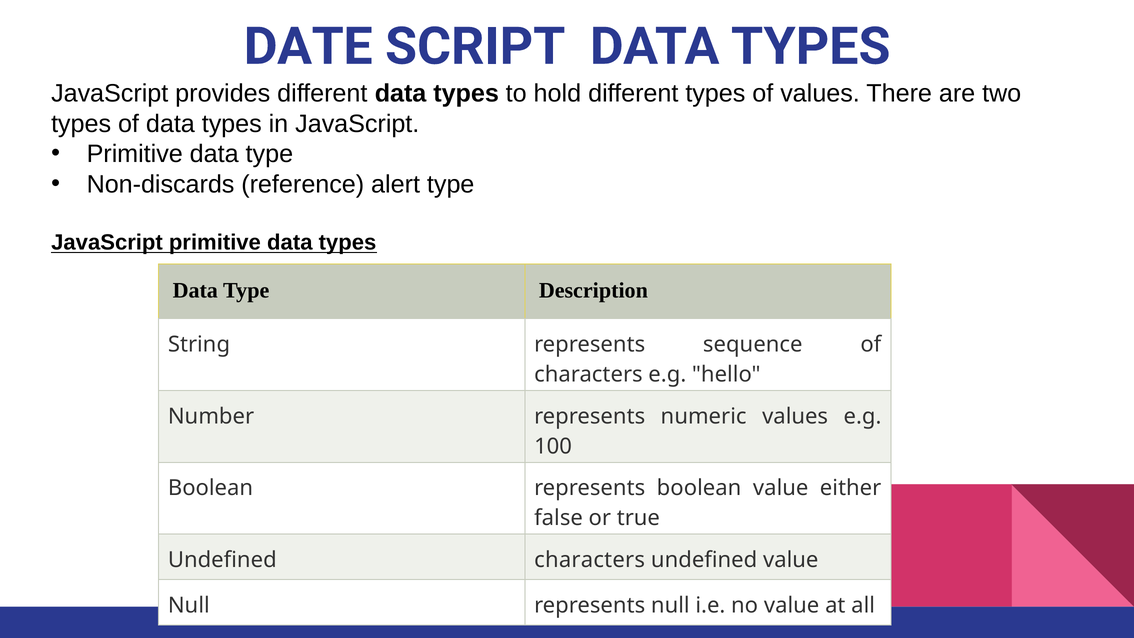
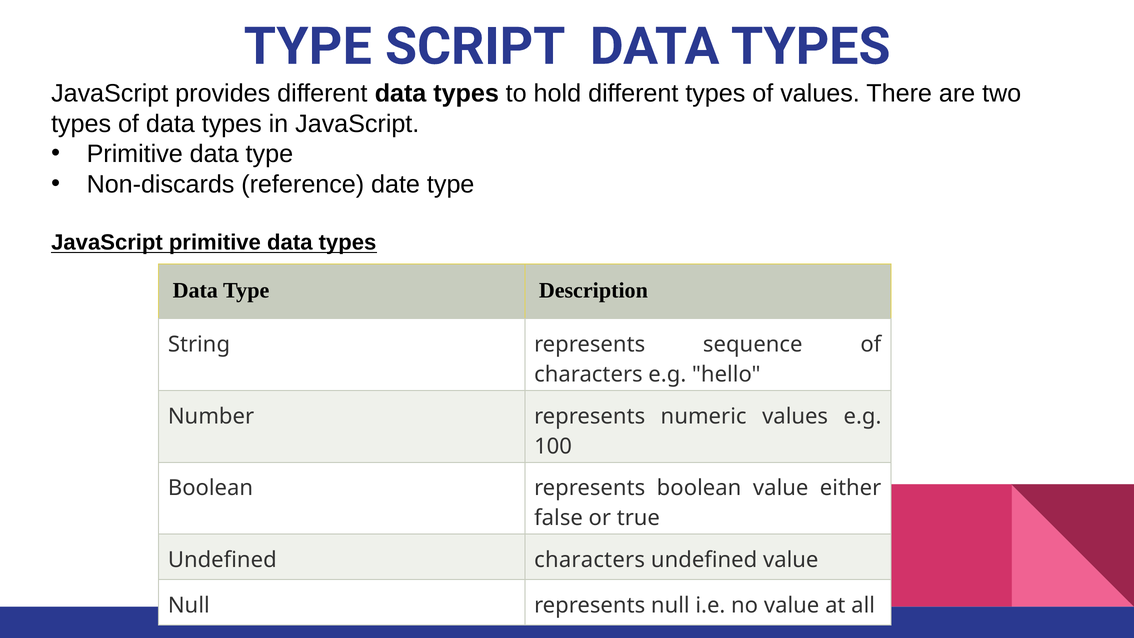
DATE: DATE -> TYPE (308, 47)
alert: alert -> date (396, 184)
